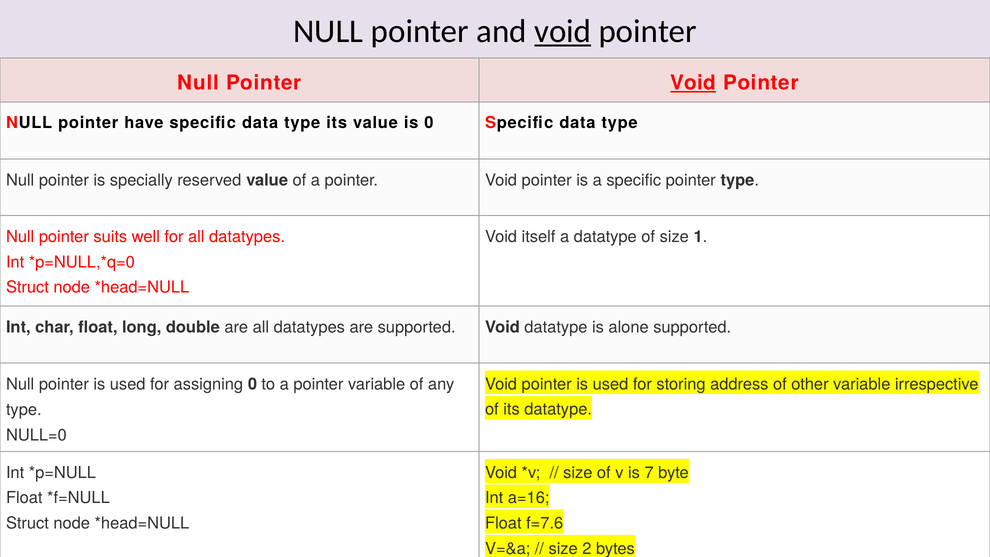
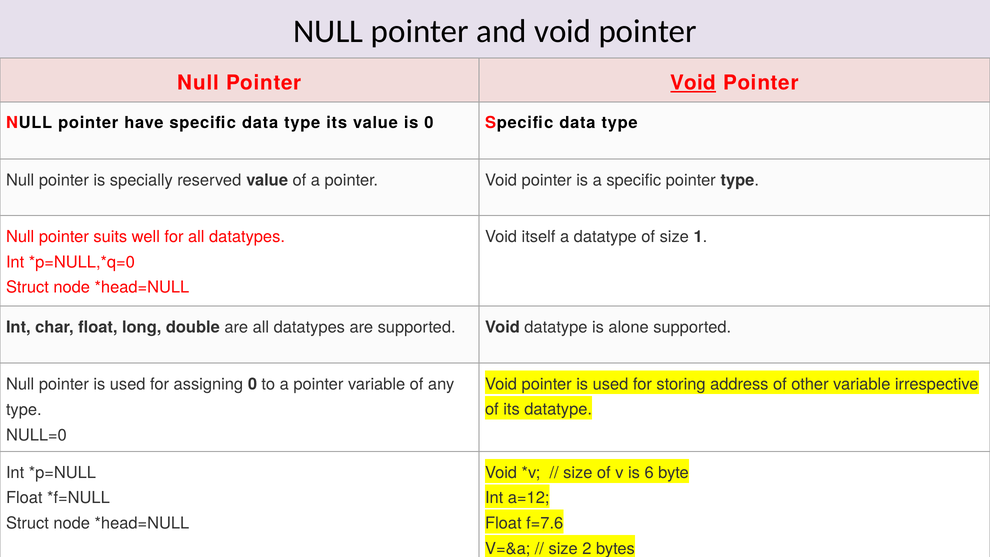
void underline: present -> none (563, 31)
7: 7 -> 6 (649, 473)
a=16: a=16 -> a=12 (529, 498)
